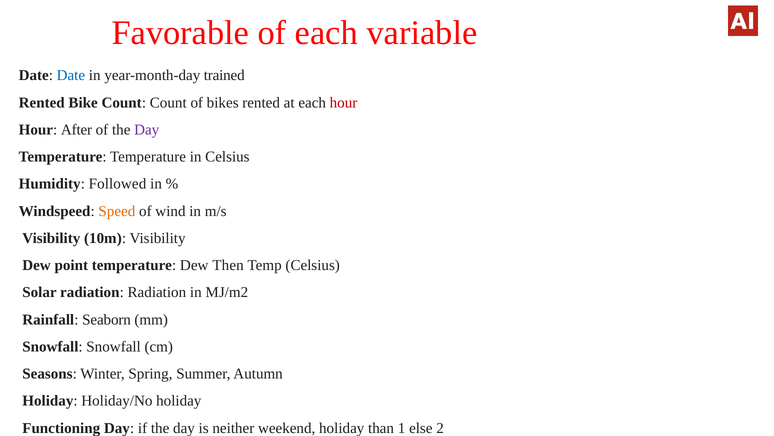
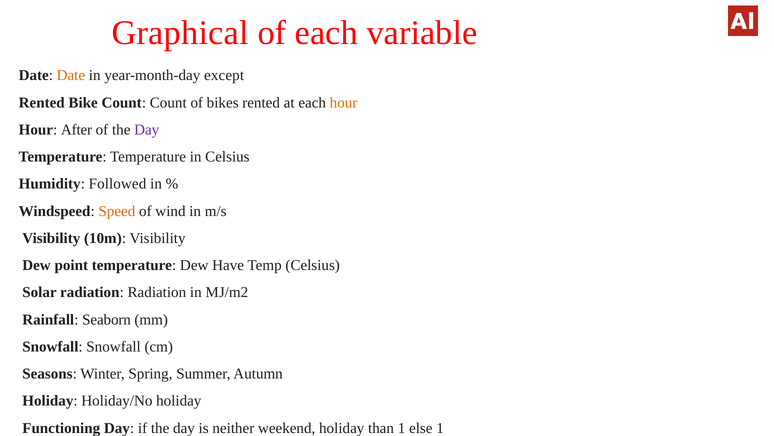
Favorable: Favorable -> Graphical (180, 33)
Date colour: blue -> orange (71, 75)
trained: trained -> except (224, 75)
hour colour: red -> orange (344, 102)
Then: Then -> Have (228, 265)
else 2: 2 -> 1 (440, 427)
